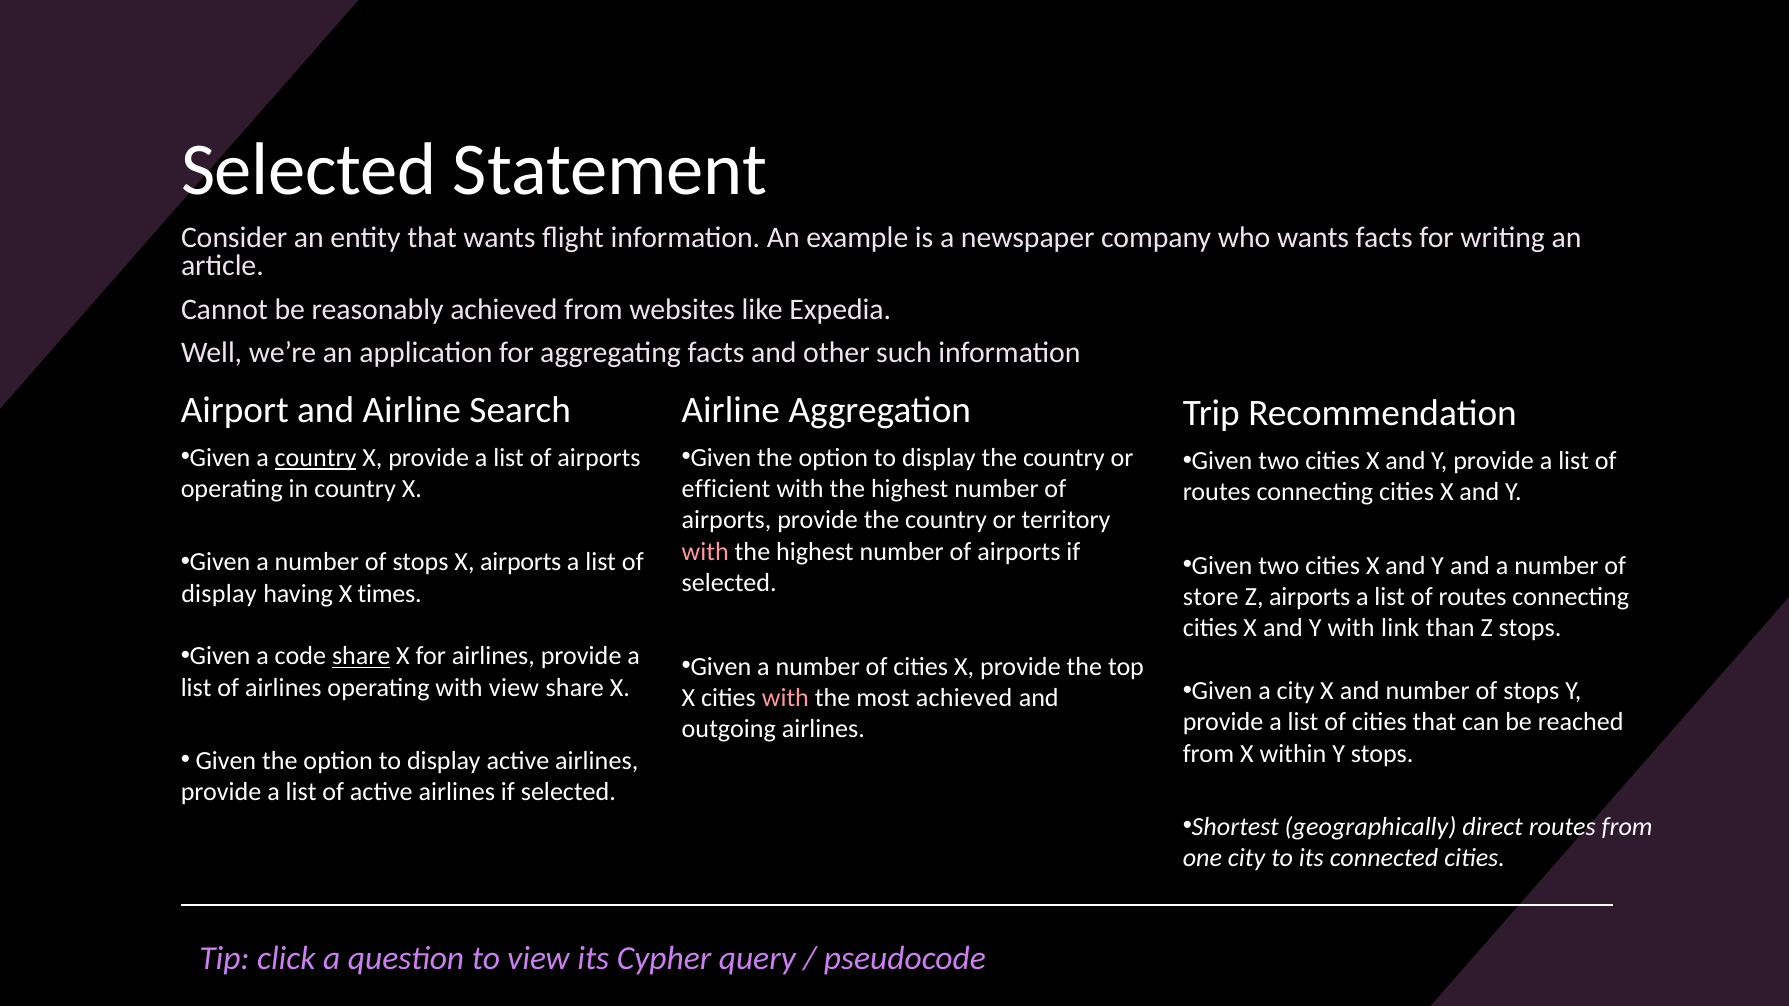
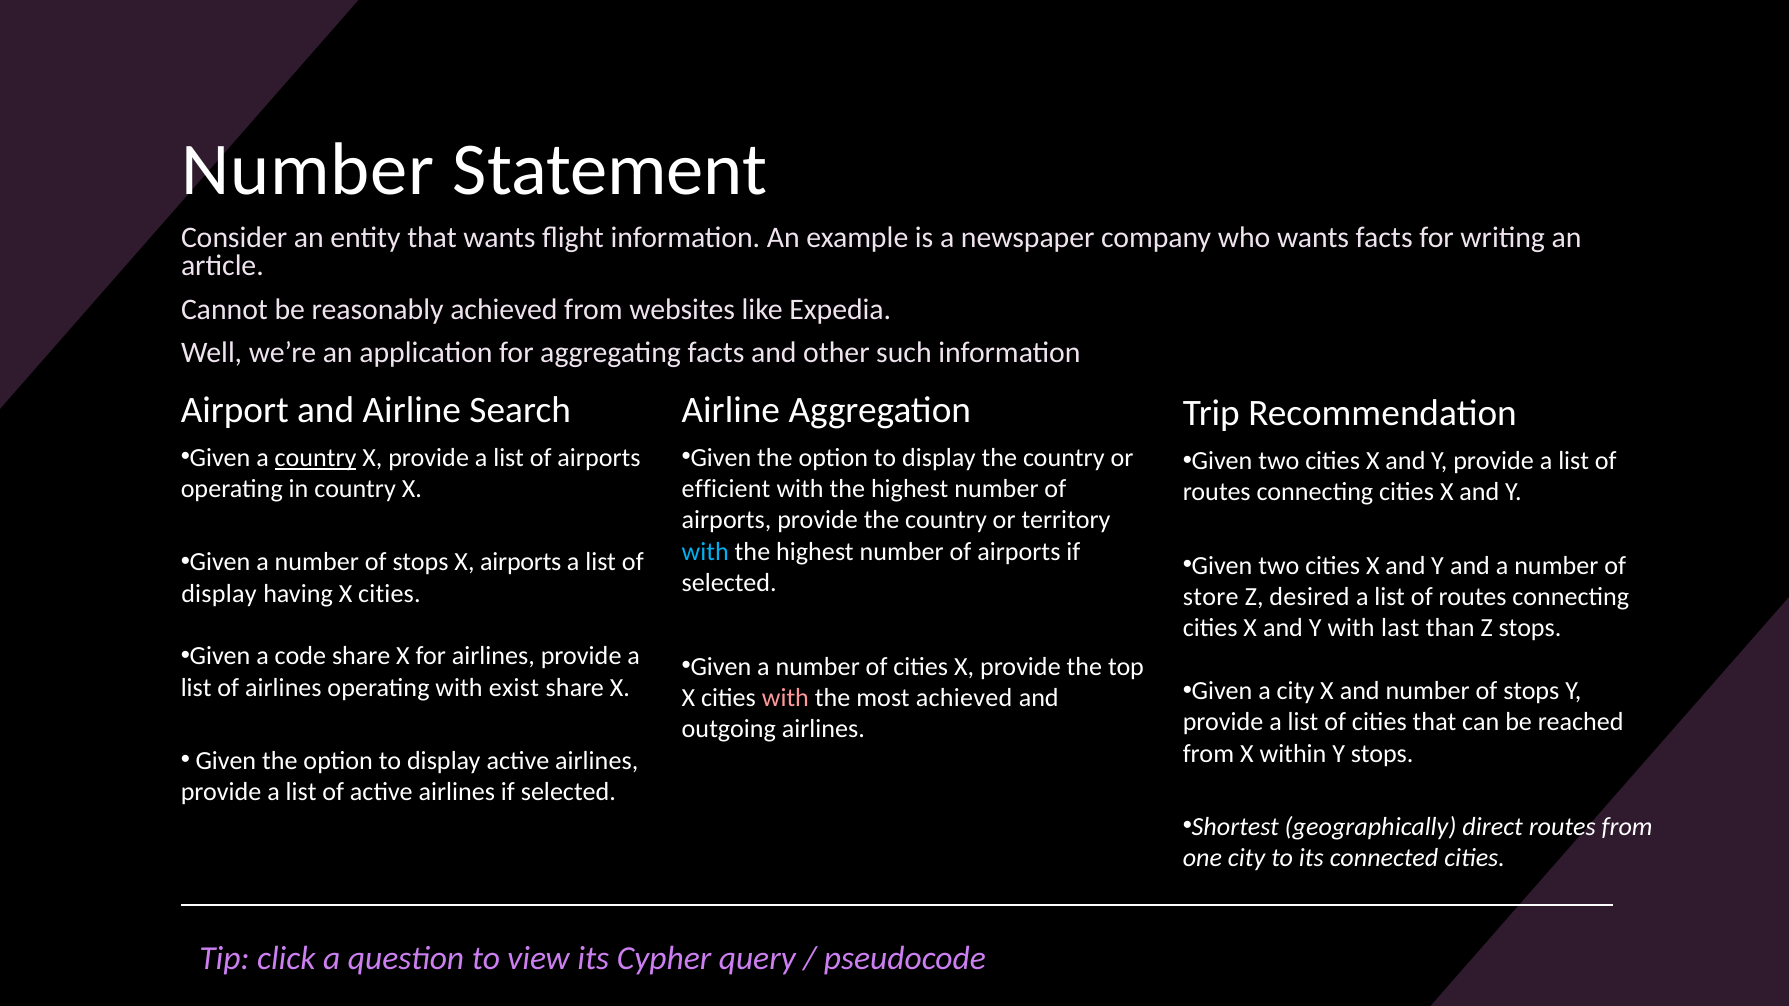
Selected: Selected -> Number (308, 169)
with colour: pink -> light blue (705, 552)
having X times: times -> cities (389, 594)
Z airports: airports -> desired (1310, 597)
link: link -> last (1400, 628)
share underline: present -> none (361, 656)
with view: view -> exist (514, 688)
